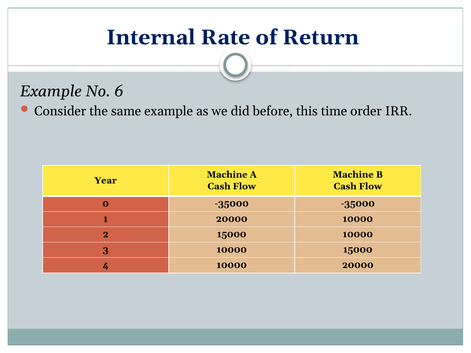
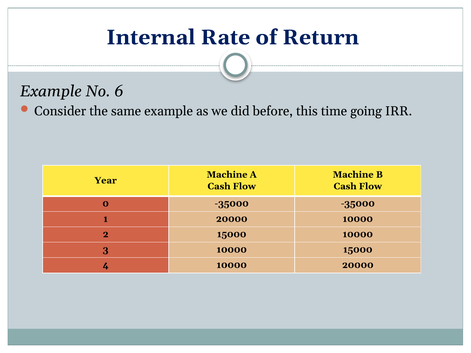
order: order -> going (366, 111)
